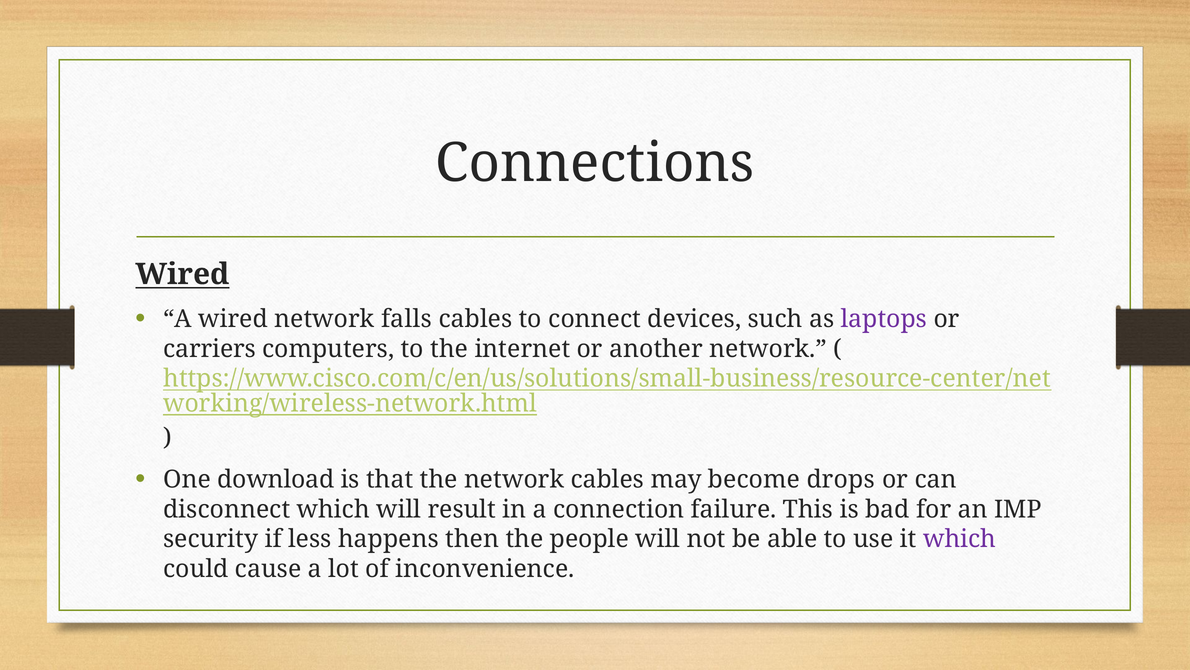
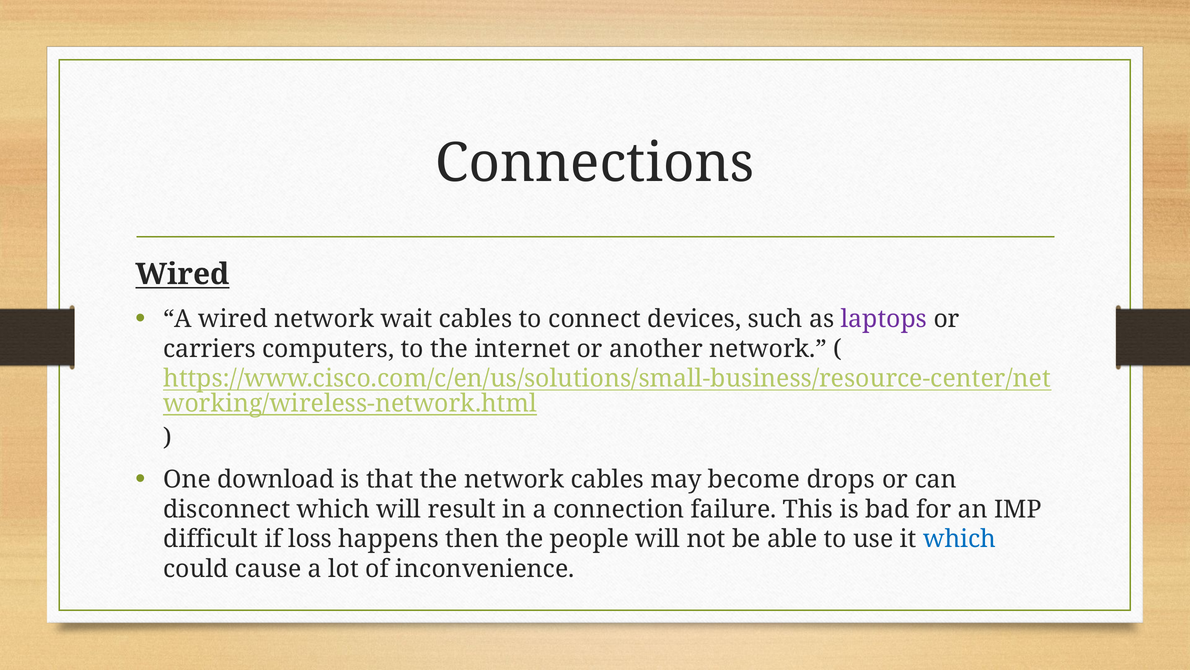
falls: falls -> wait (407, 319)
security: security -> difficult (211, 539)
less: less -> loss (310, 539)
which colour: purple -> blue (960, 539)
